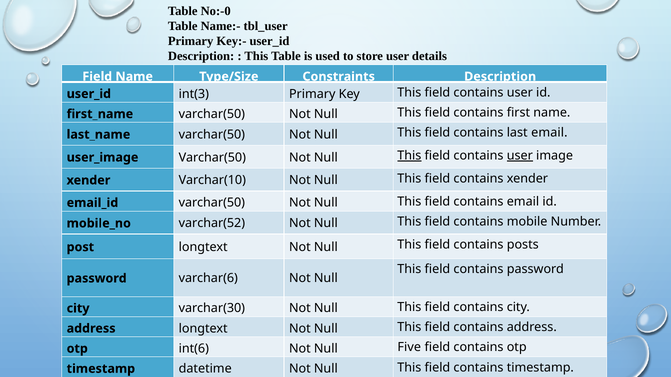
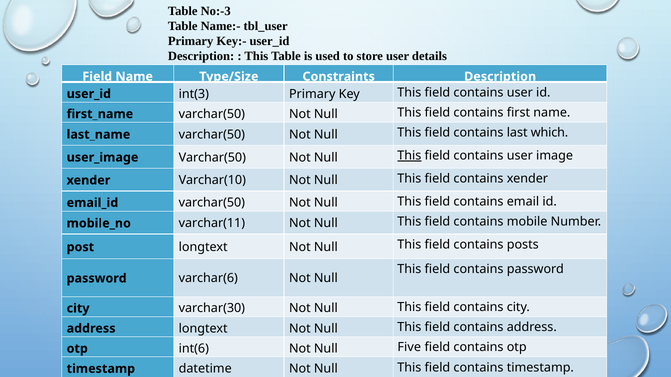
No:-0: No:-0 -> No:-3 (216, 11)
last email: email -> which (549, 133)
user underline: present -> none (520, 156)
varchar(52: varchar(52 -> varchar(11 (212, 224)
